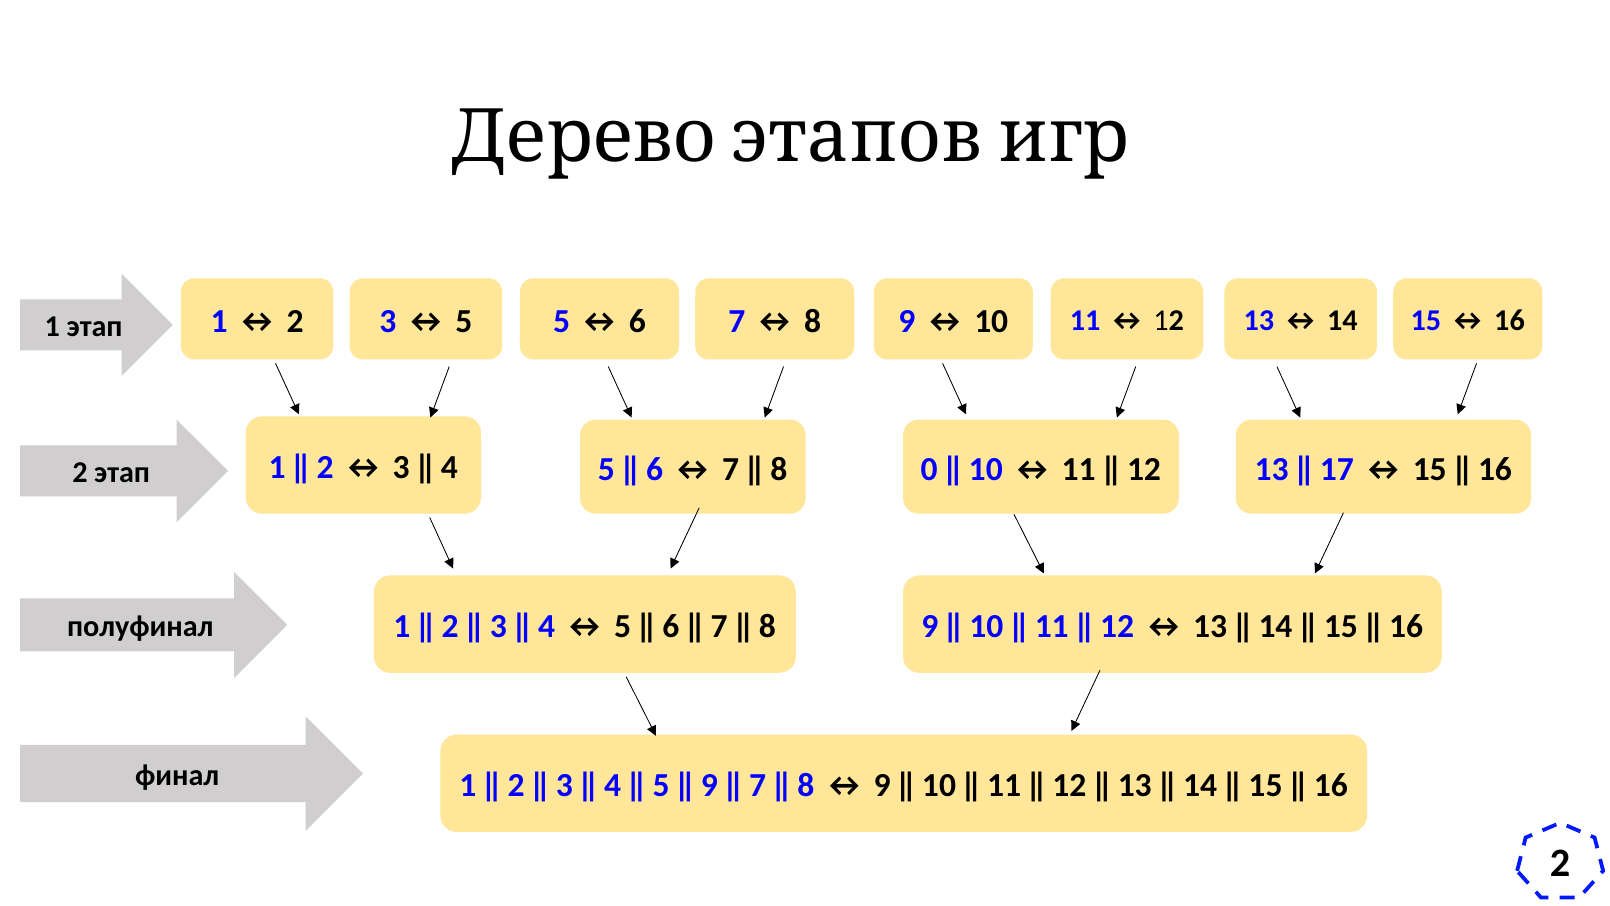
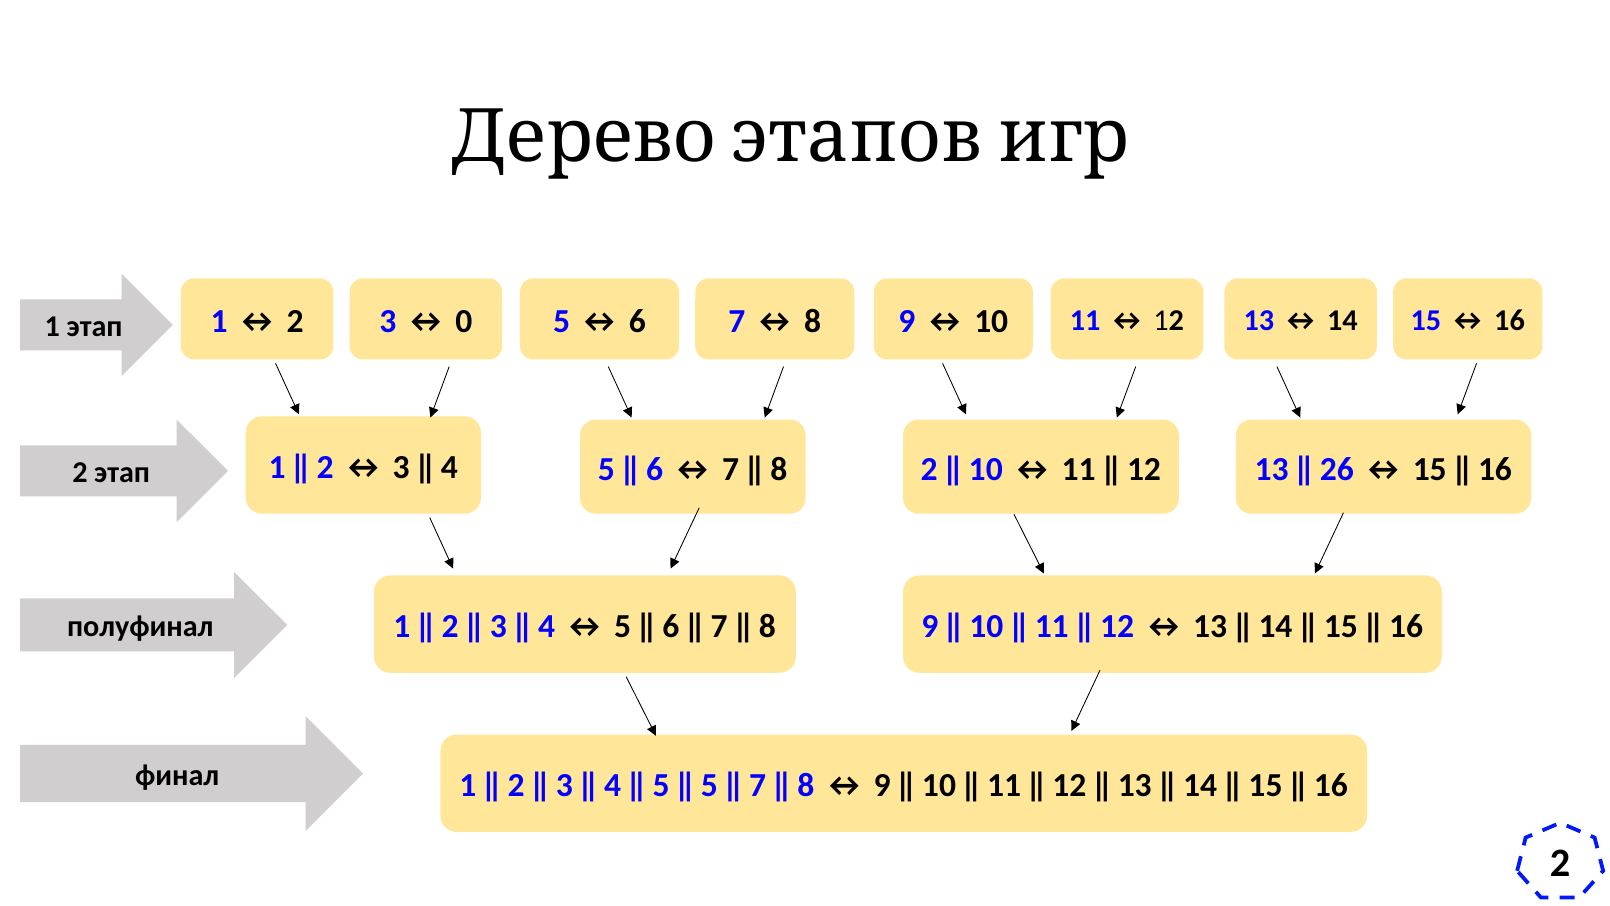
5: 5 -> 0 (464, 321)
8 0: 0 -> 2 (929, 469)
17: 17 -> 26 (1337, 469)
5 ǁ 9: 9 -> 5 (709, 785)
